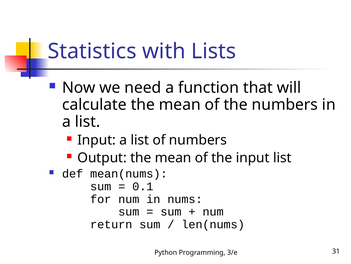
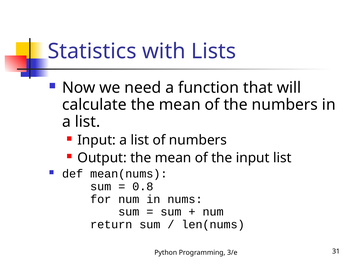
0.1: 0.1 -> 0.8 (143, 186)
